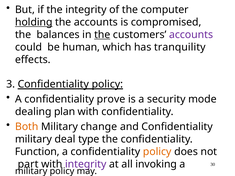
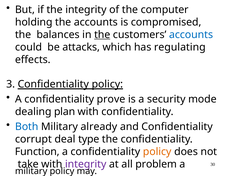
holding underline: present -> none (34, 22)
accounts colour: purple -> blue (191, 35)
human: human -> attacks (81, 47)
tranquility: tranquility -> regulating (180, 47)
Both colour: orange -> blue (27, 127)
change: change -> already (99, 127)
military: military -> corrupt (33, 139)
part: part -> take (28, 164)
invoking: invoking -> problem (156, 164)
